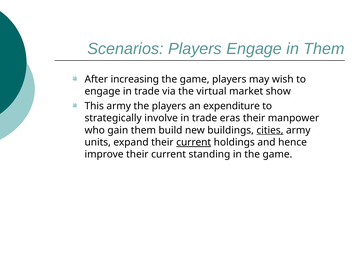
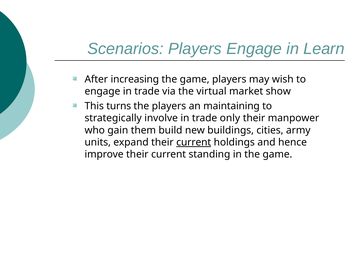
in Them: Them -> Learn (324, 49)
This army: army -> turns (119, 106)
expenditure: expenditure -> maintaining (231, 106)
eras: eras -> only (230, 118)
cities underline: present -> none (270, 130)
